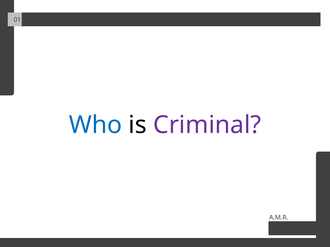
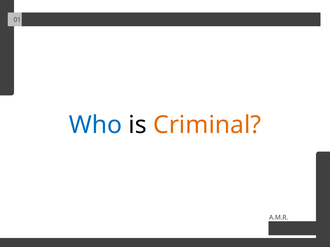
Criminal colour: purple -> orange (207, 125)
